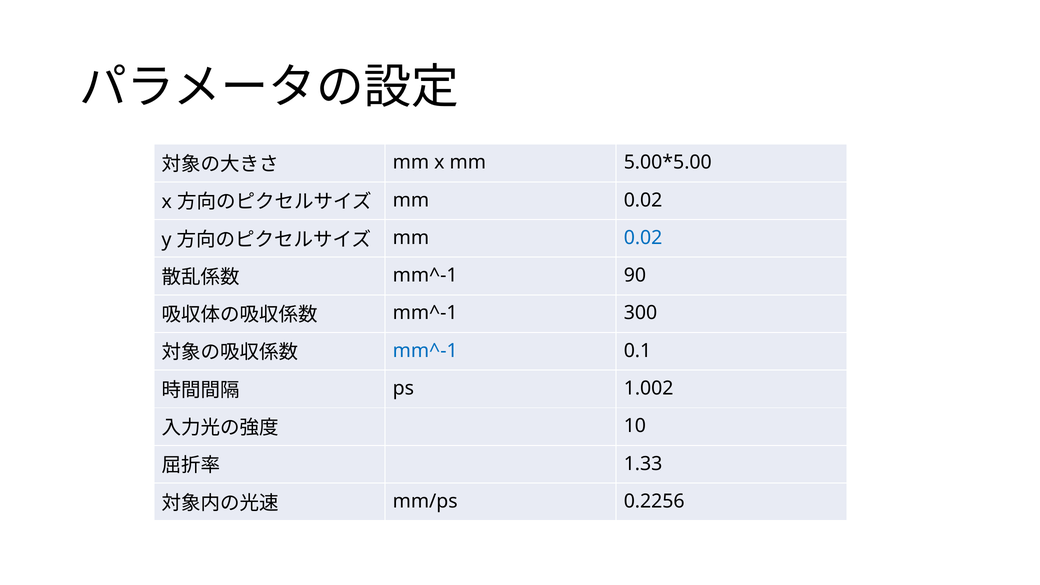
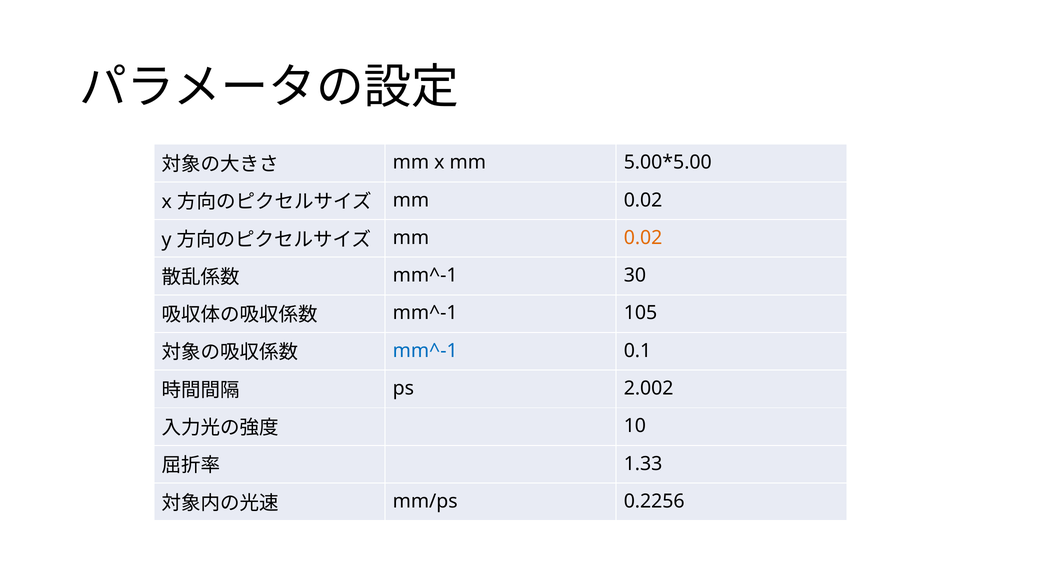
0.02 colour: blue -> orange (643, 238)
90: 90 -> 30 (635, 275)
300: 300 -> 105 (640, 313)
1.002: 1.002 -> 2.002 (649, 388)
